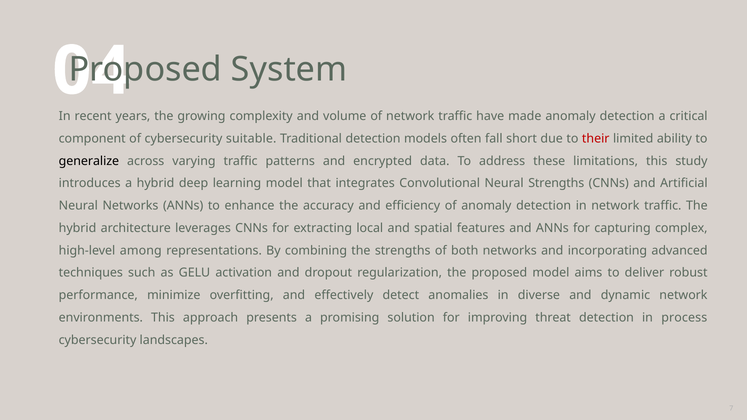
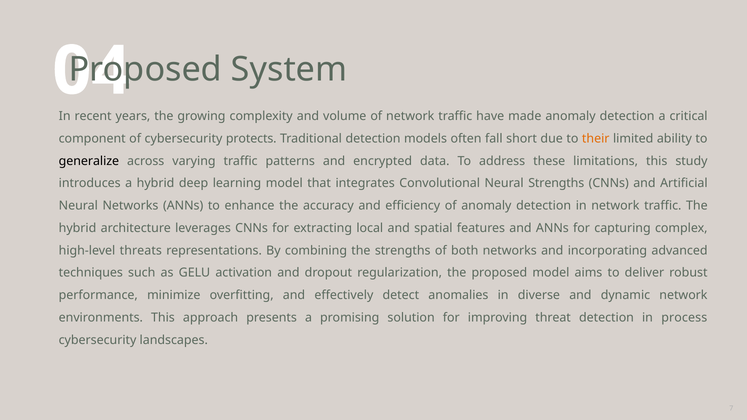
suitable: suitable -> protects (251, 139)
their colour: red -> orange (596, 139)
among: among -> threats (141, 251)
